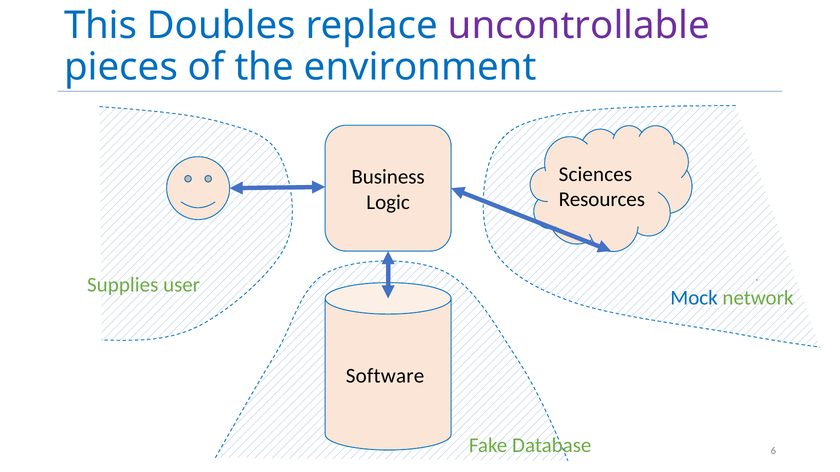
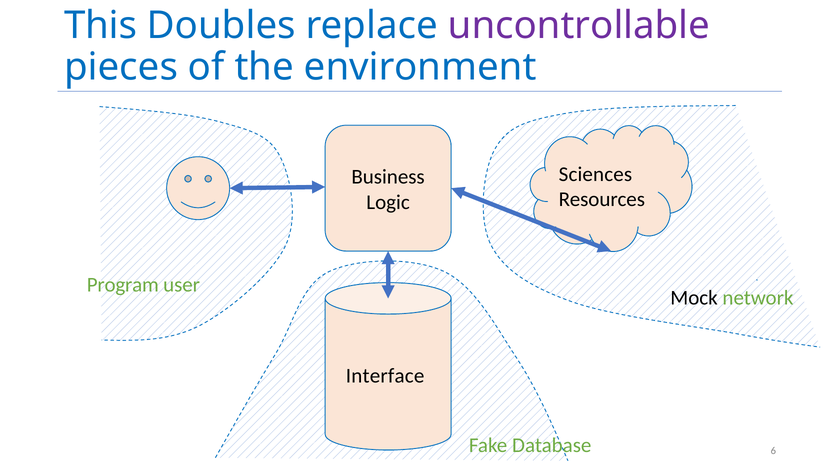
Supplies: Supplies -> Program (123, 285)
Mock colour: blue -> black (694, 298)
Software: Software -> Interface (385, 376)
